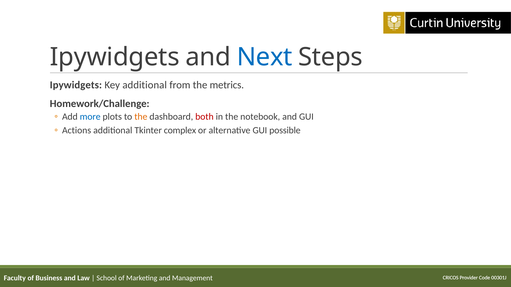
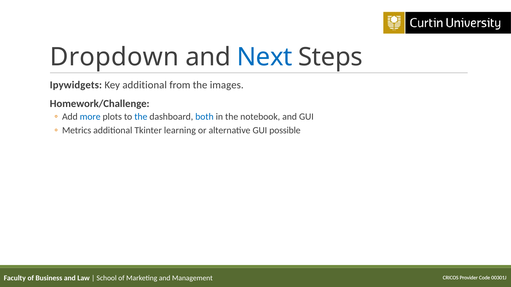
Ipywidgets: Ipywidgets -> Dropdown (115, 57)
metrics: metrics -> images (227, 85)
the colour: orange -> blue (141, 117)
both colour: red -> blue (204, 117)
Actions: Actions -> Metrics (77, 131)
complex: complex -> learning (180, 131)
